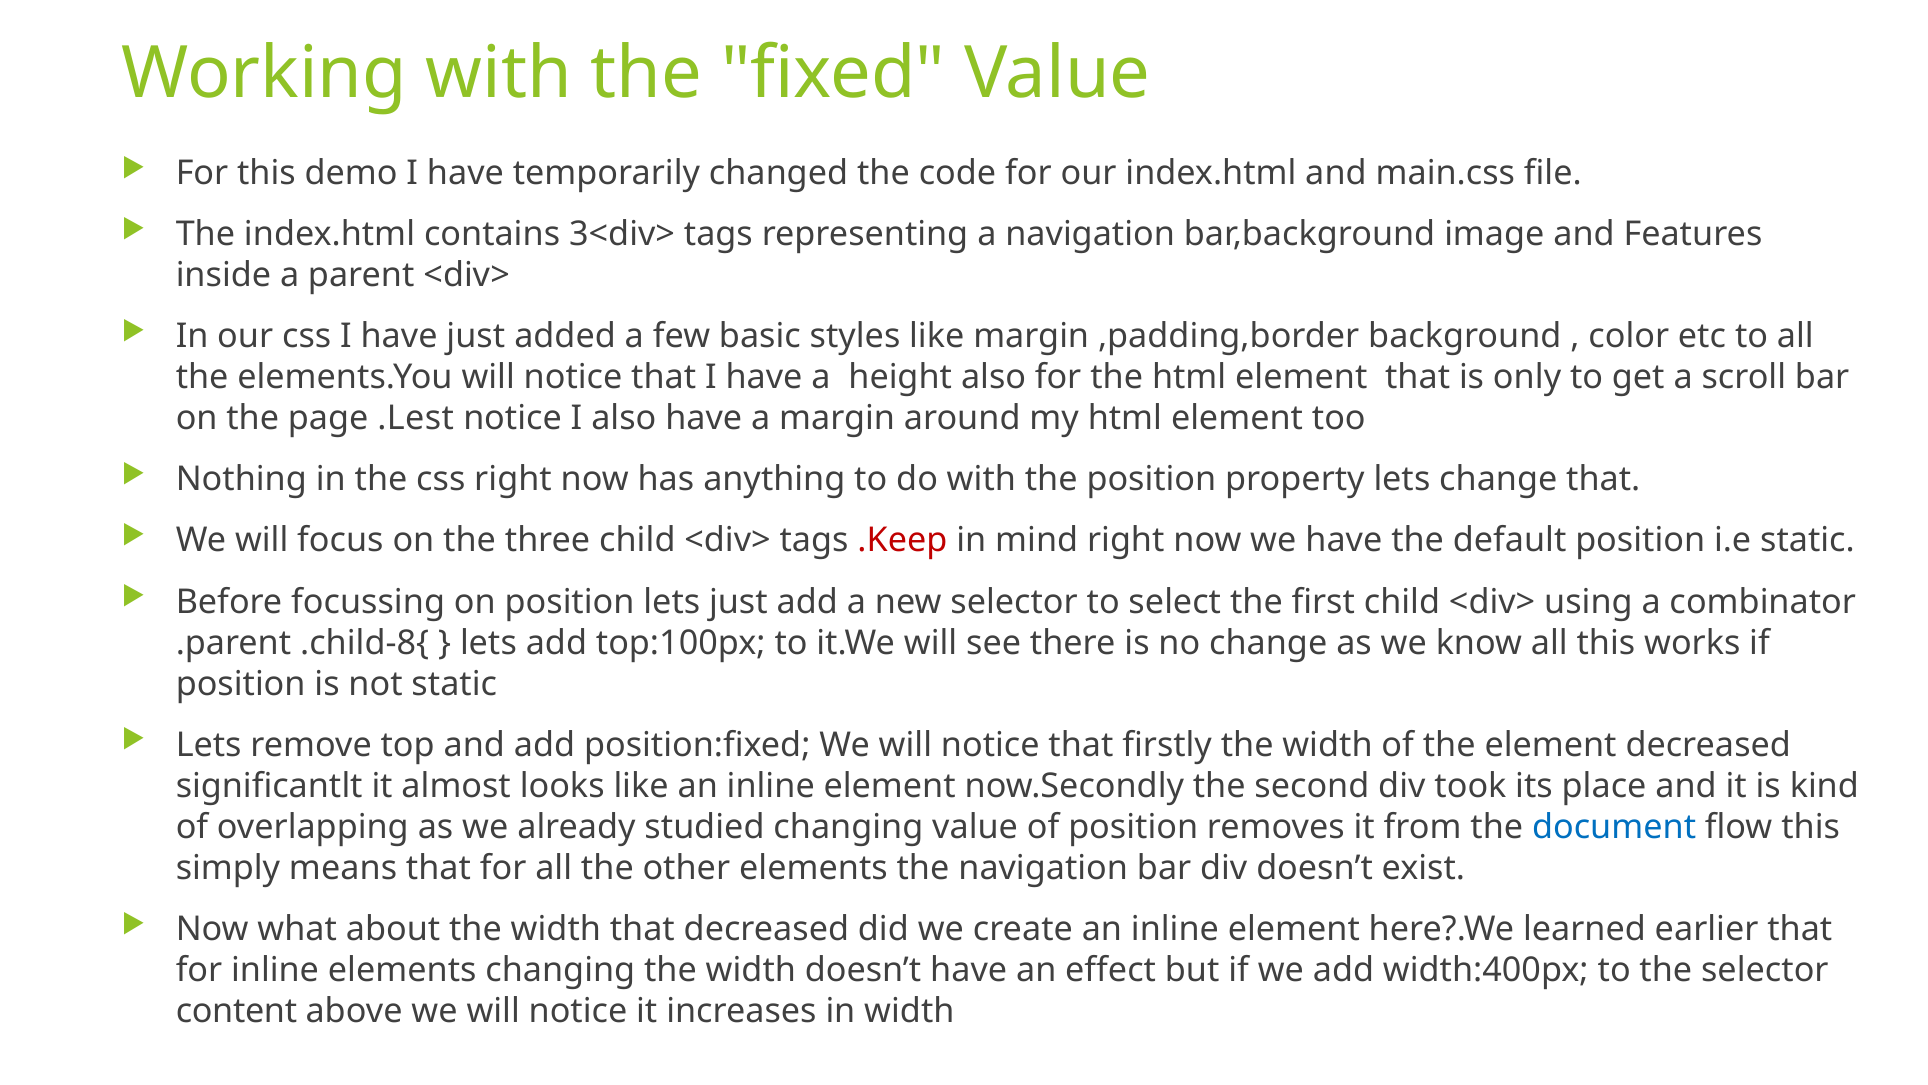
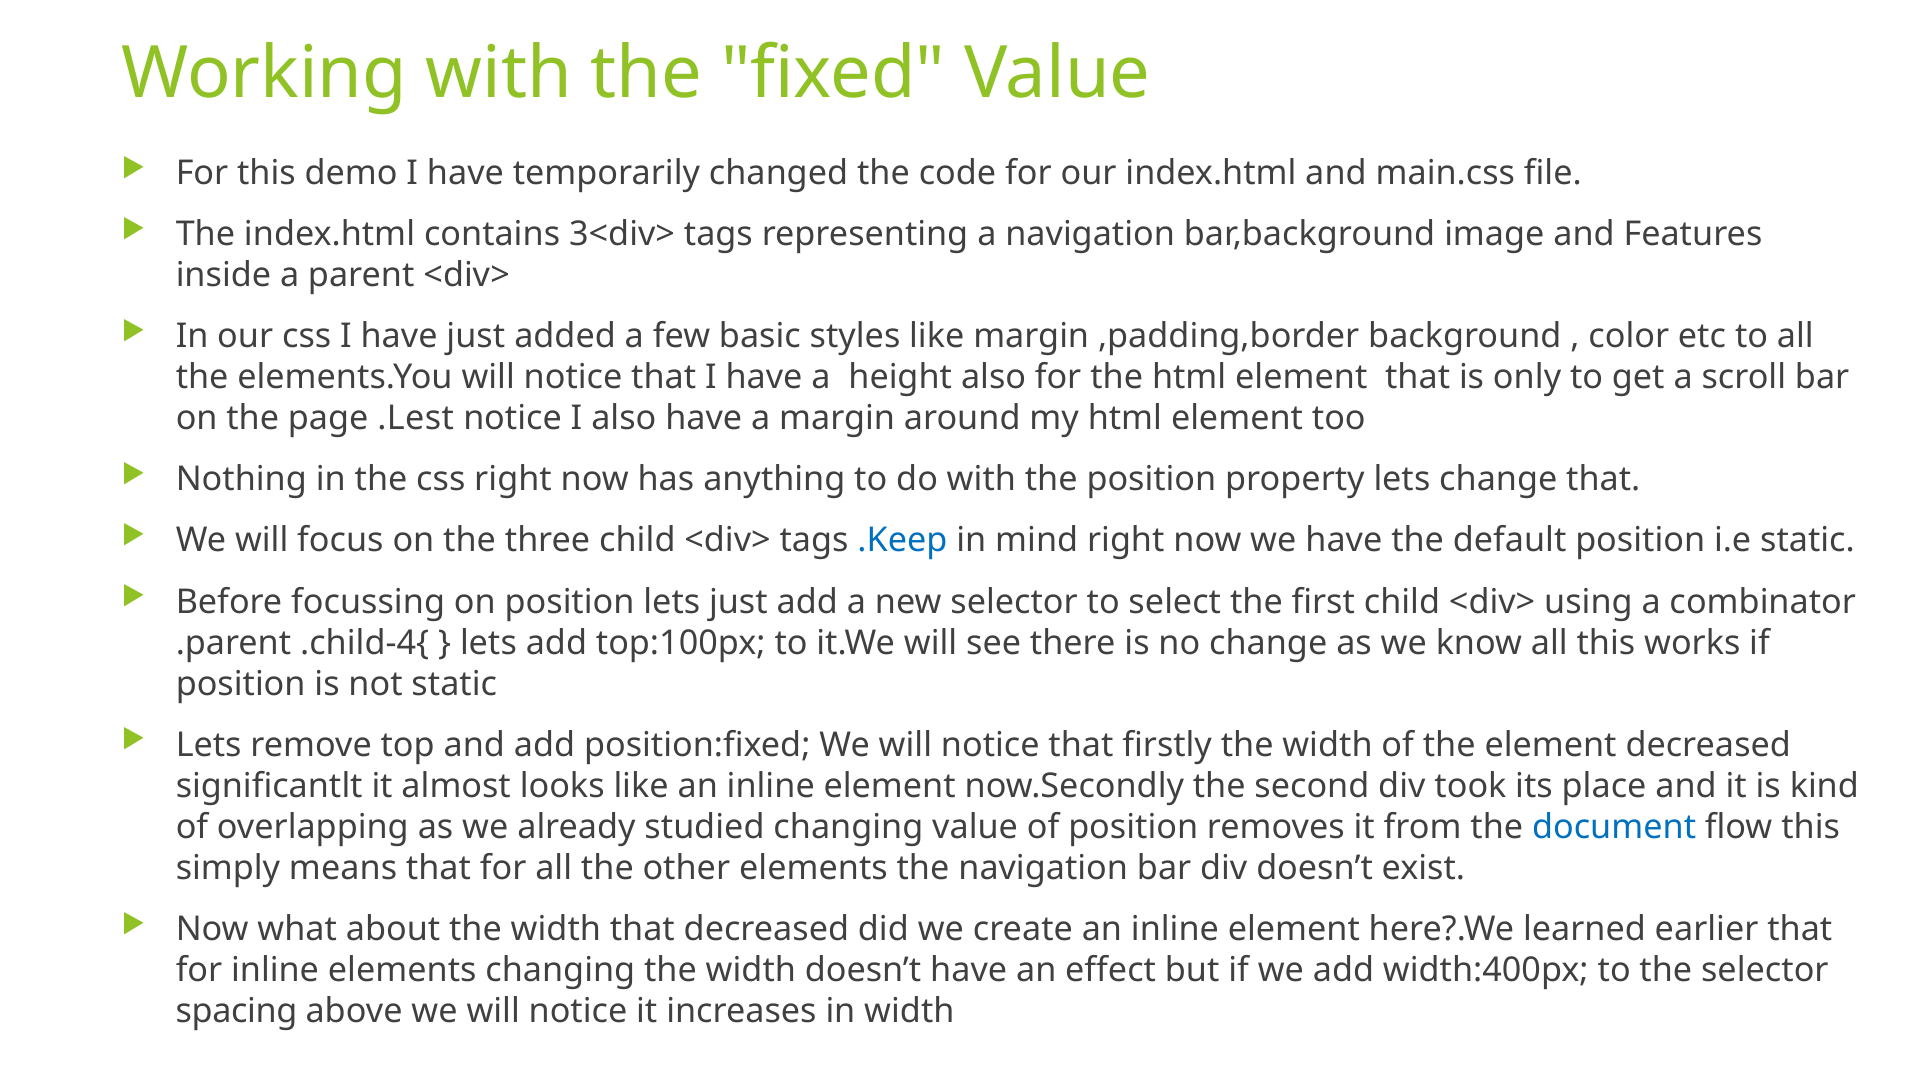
.Keep colour: red -> blue (902, 540)
.child-8{: .child-8{ -> .child-4{ (365, 642)
content: content -> spacing (236, 1011)
